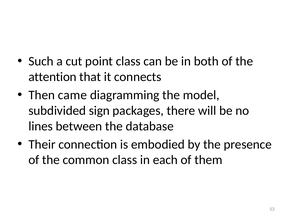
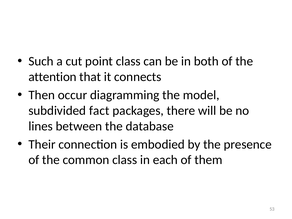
came: came -> occur (72, 95)
sign: sign -> fact (99, 111)
